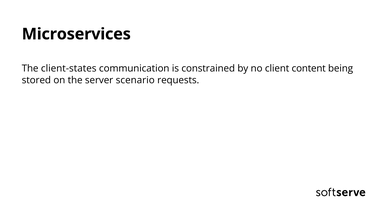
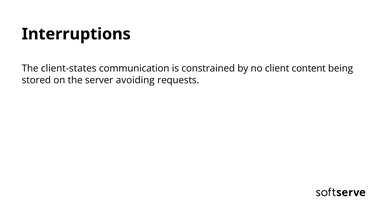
Microservices: Microservices -> Interruptions (76, 34)
scenario: scenario -> avoiding (135, 80)
